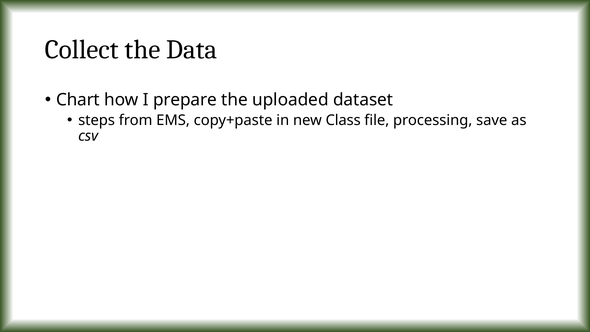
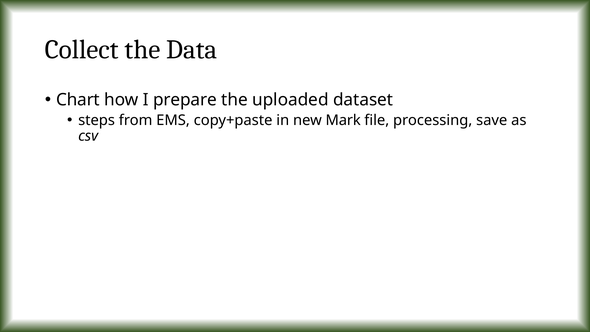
Class: Class -> Mark (343, 120)
